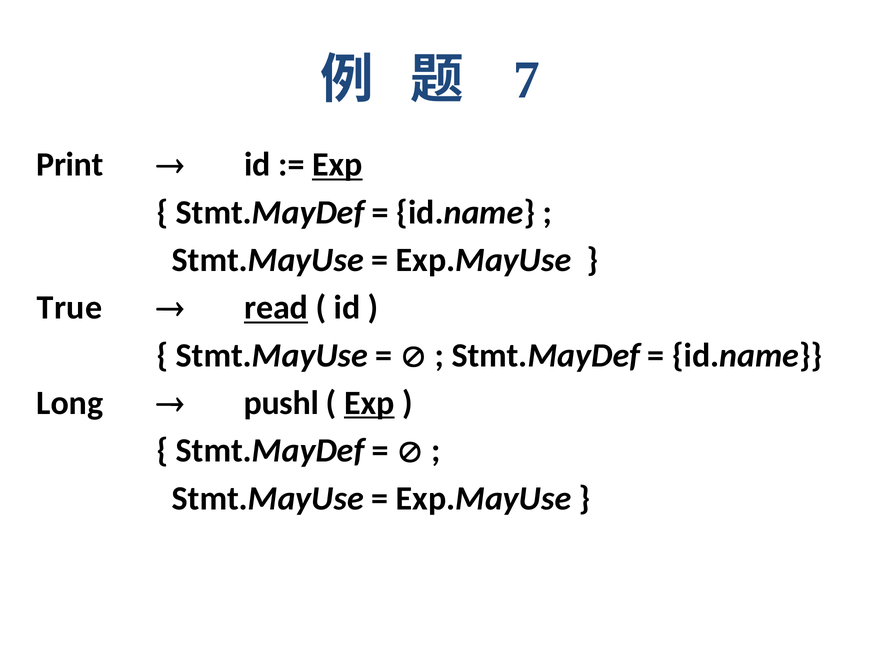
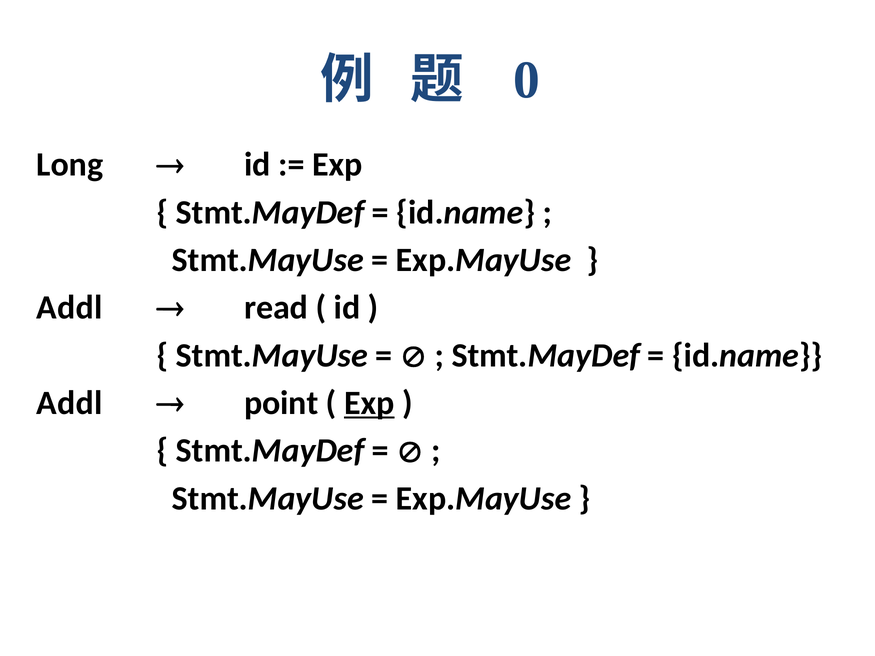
7: 7 -> 0 (526, 80)
Print: Print -> Long (70, 165)
Exp underline: present -> none (337, 165)
True: True -> Addl (70, 308)
read underline: present -> none (276, 308)
Long: Long -> Addl (70, 403)
pushl: pushl -> point (281, 403)
